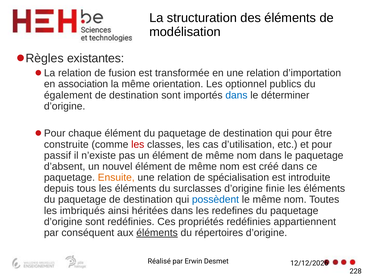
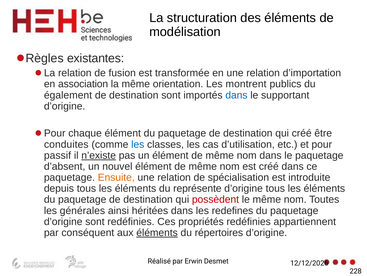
optionnel: optionnel -> montrent (246, 84)
déterminer: déterminer -> supportant (285, 95)
qui pour: pour -> créé (302, 133)
construite: construite -> conduites (66, 144)
les colour: red -> blue (138, 144)
n’existe underline: none -> present (99, 155)
surclasses: surclasses -> représente (197, 188)
d’origine finie: finie -> tous (275, 188)
possèdent colour: blue -> red (215, 199)
imbriqués: imbriqués -> générales (82, 210)
